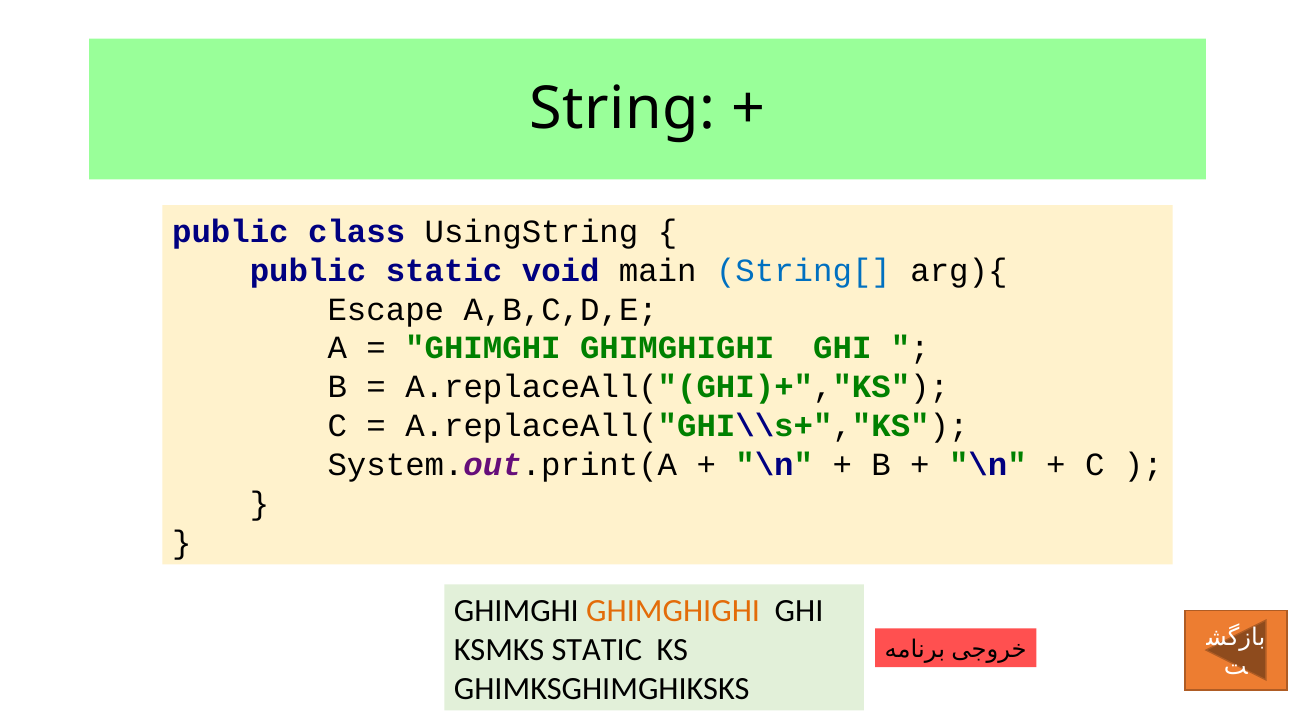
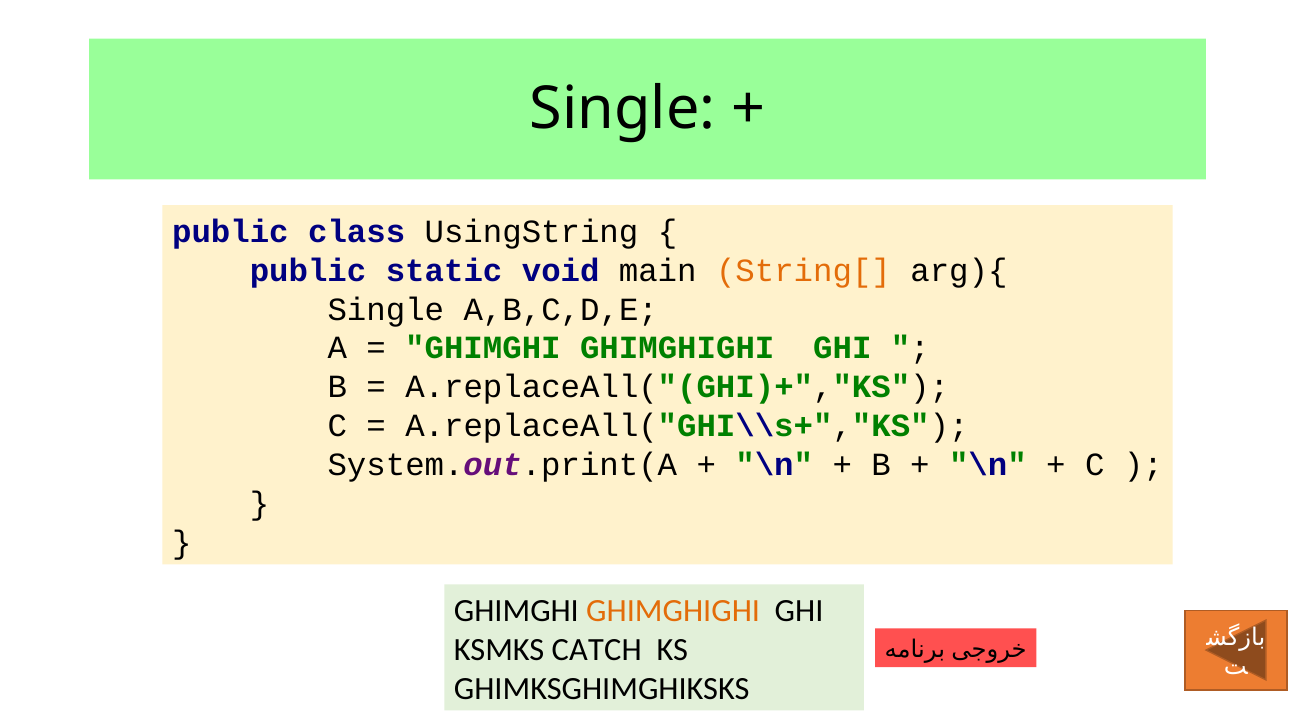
String: String -> Single (623, 109)
String[ colour: blue -> orange (803, 271)
Escape: Escape -> Single (386, 310)
KSMKS STATIC: STATIC -> CATCH (597, 650)
